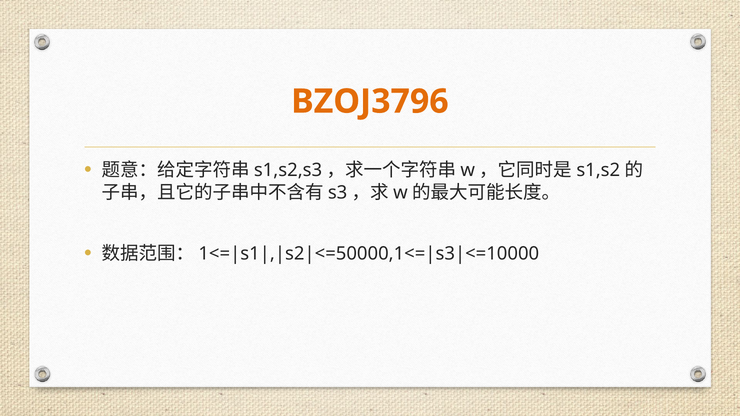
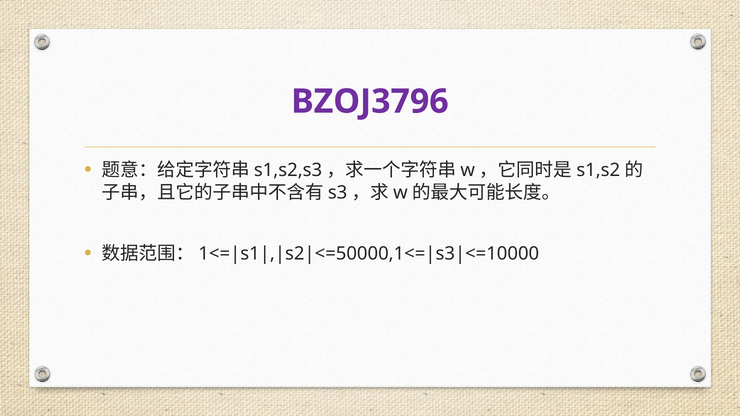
BZOJ3796 colour: orange -> purple (370, 102)
